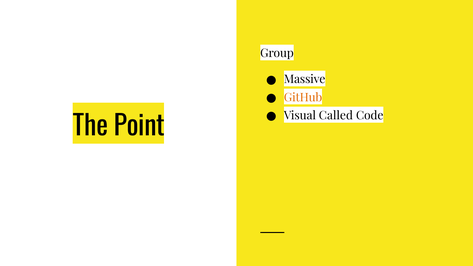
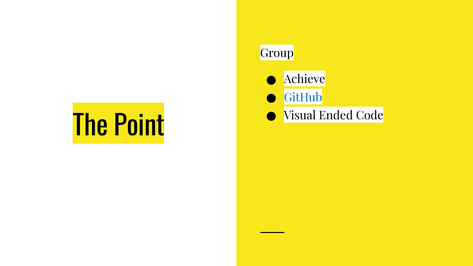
Massive: Massive -> Achieve (305, 79)
GitHub colour: orange -> blue (303, 98)
Called: Called -> Ended (336, 116)
